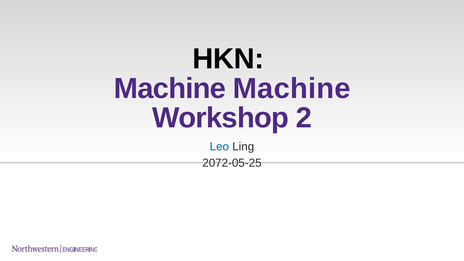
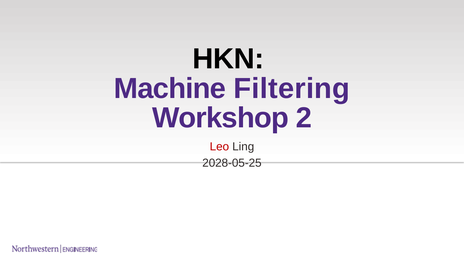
Machine Machine: Machine -> Filtering (292, 88)
Leo colour: blue -> red (219, 147)
2072-05-25: 2072-05-25 -> 2028-05-25 (232, 163)
